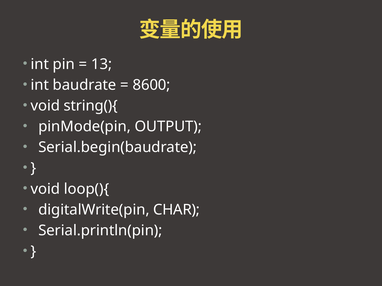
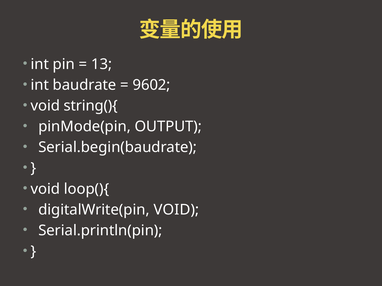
8600: 8600 -> 9602 (151, 85)
digitalWrite(pin CHAR: CHAR -> VOID (176, 210)
